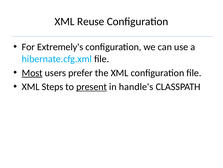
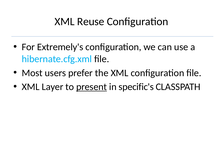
Most underline: present -> none (32, 73)
Steps: Steps -> Layer (53, 86)
handle's: handle's -> specific's (136, 86)
